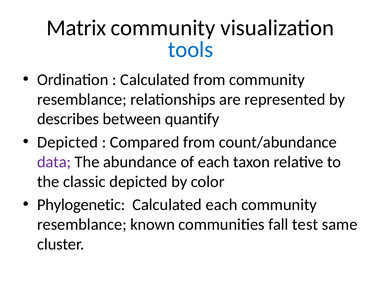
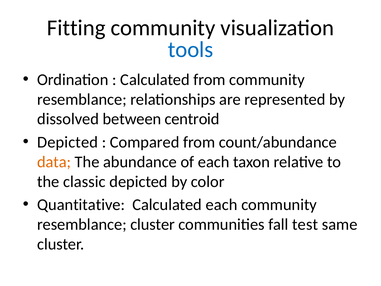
Matrix: Matrix -> Fitting (76, 28)
describes: describes -> dissolved (68, 119)
quantify: quantify -> centroid (192, 119)
data colour: purple -> orange (54, 162)
Phylogenetic: Phylogenetic -> Quantitative (81, 205)
resemblance known: known -> cluster (153, 224)
